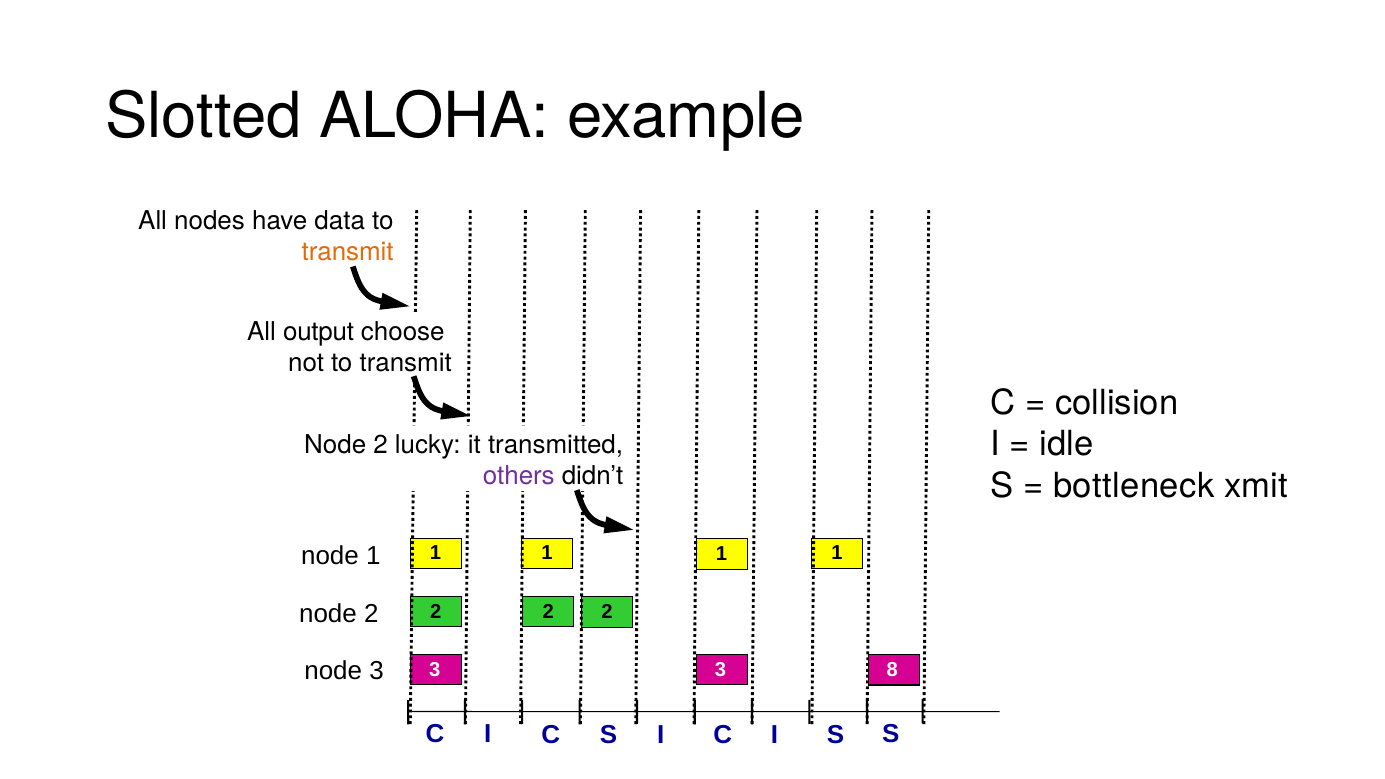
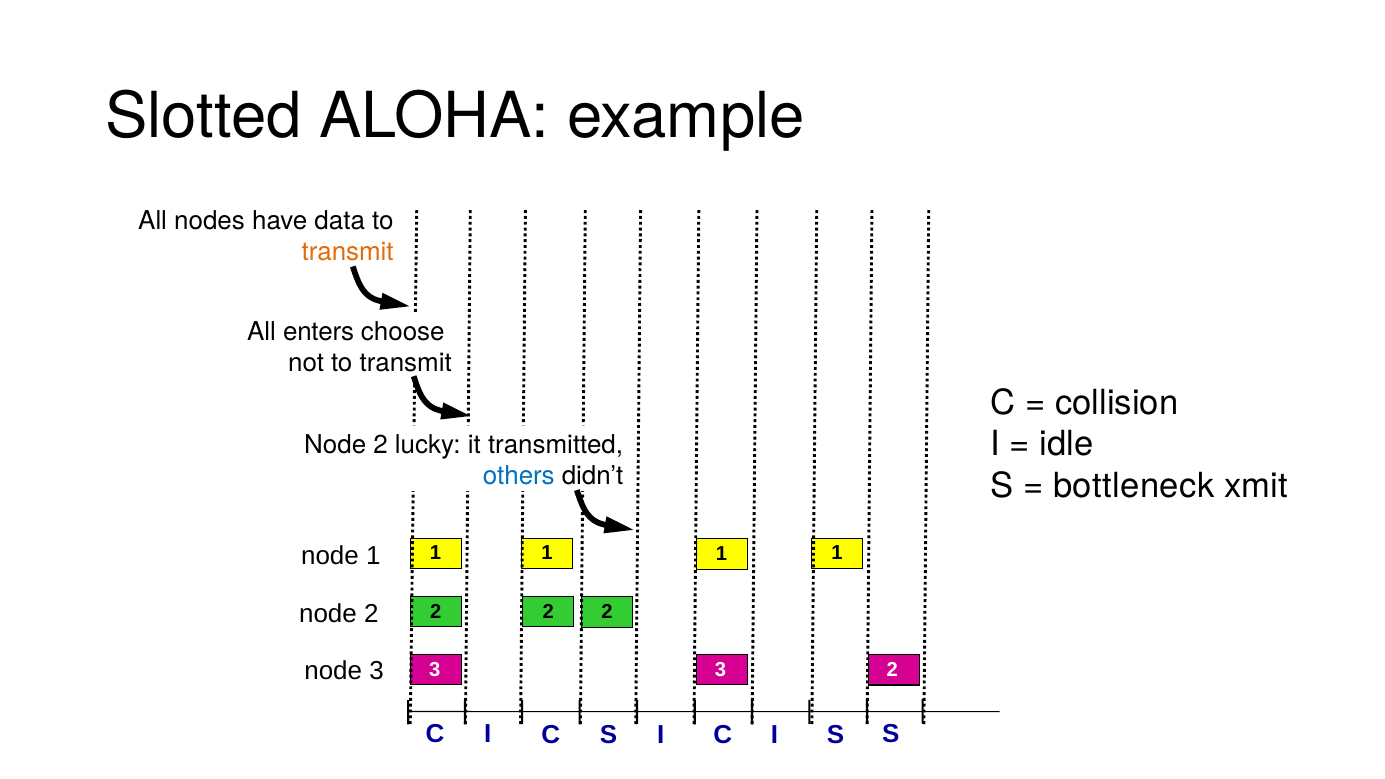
output: output -> enters (319, 332)
others colour: purple -> blue (519, 476)
8: 8 -> 2 (892, 670)
